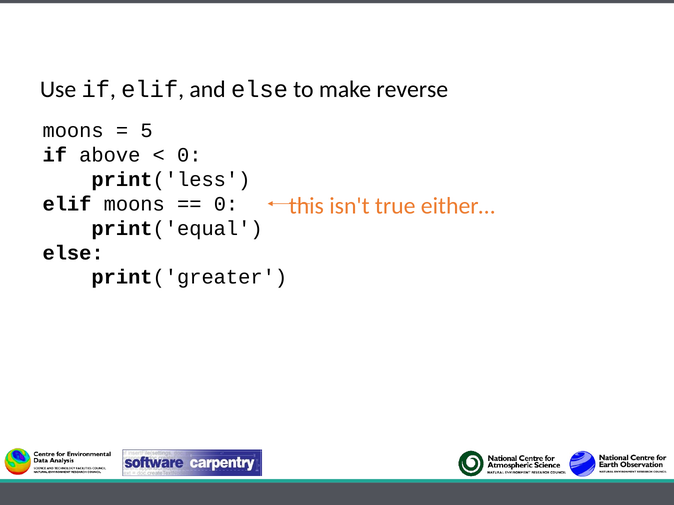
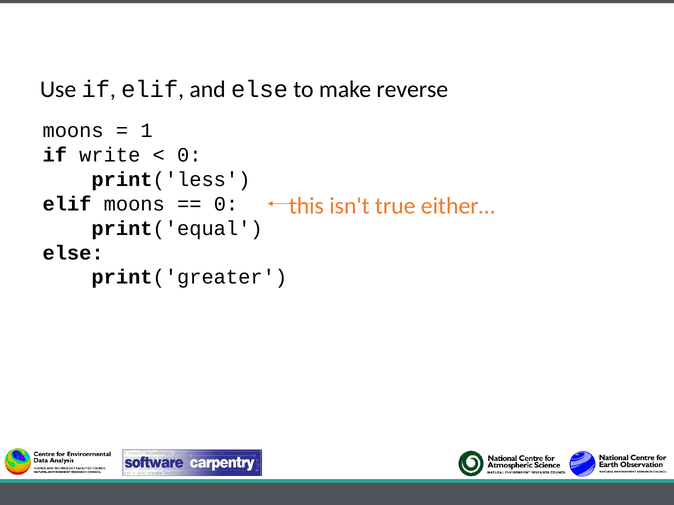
5: 5 -> 1 (147, 131)
above: above -> write (110, 155)
